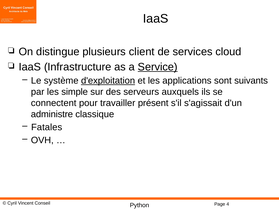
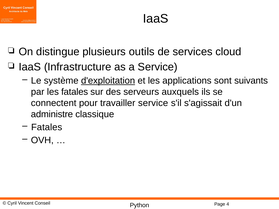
client: client -> outils (142, 52)
Service underline: present -> none (158, 67)
les simple: simple -> fatales (75, 92)
travailler présent: présent -> service (153, 103)
